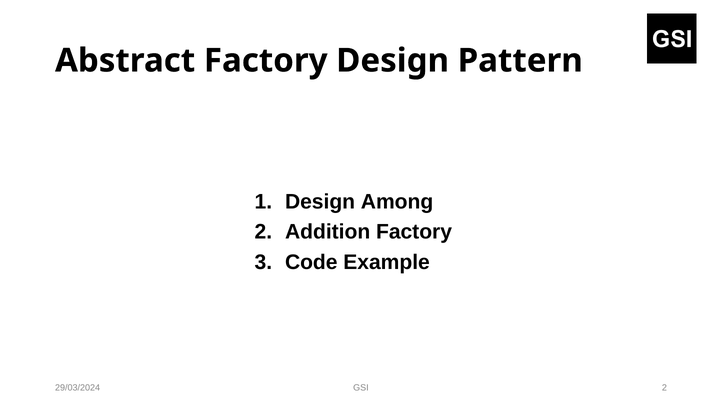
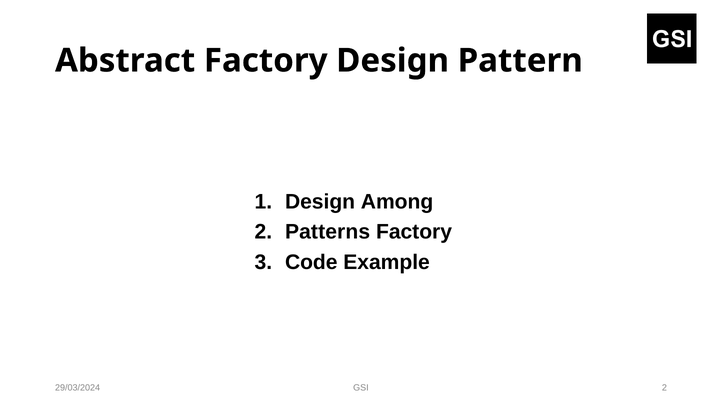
Addition: Addition -> Patterns (328, 232)
